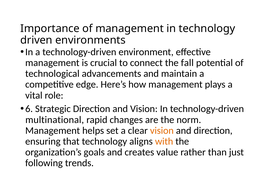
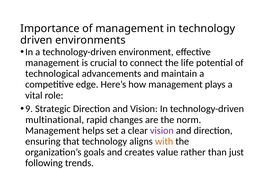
fall: fall -> life (187, 63)
6: 6 -> 9 (29, 109)
vision colour: orange -> purple (162, 131)
